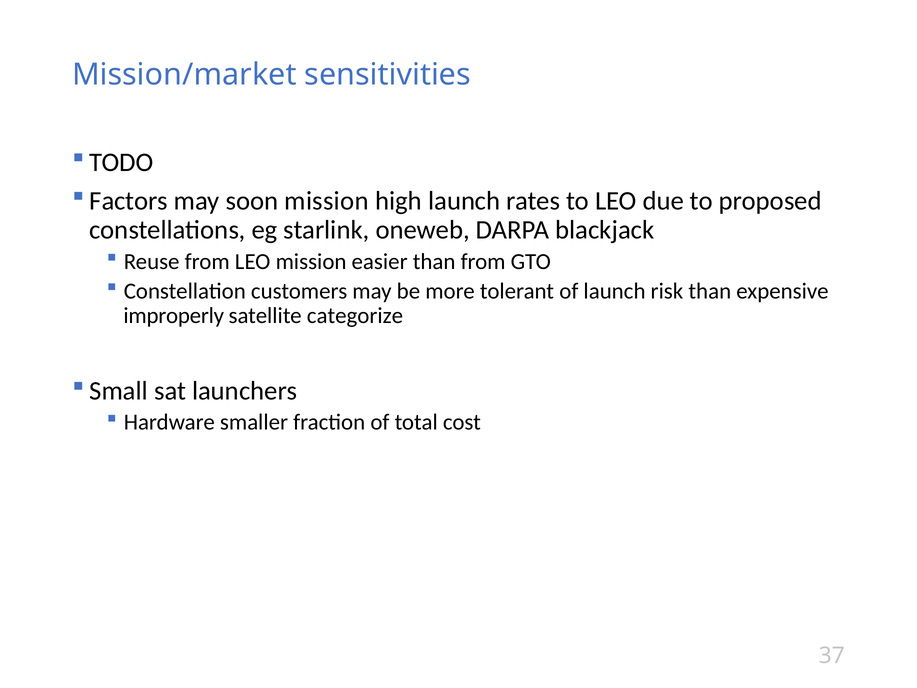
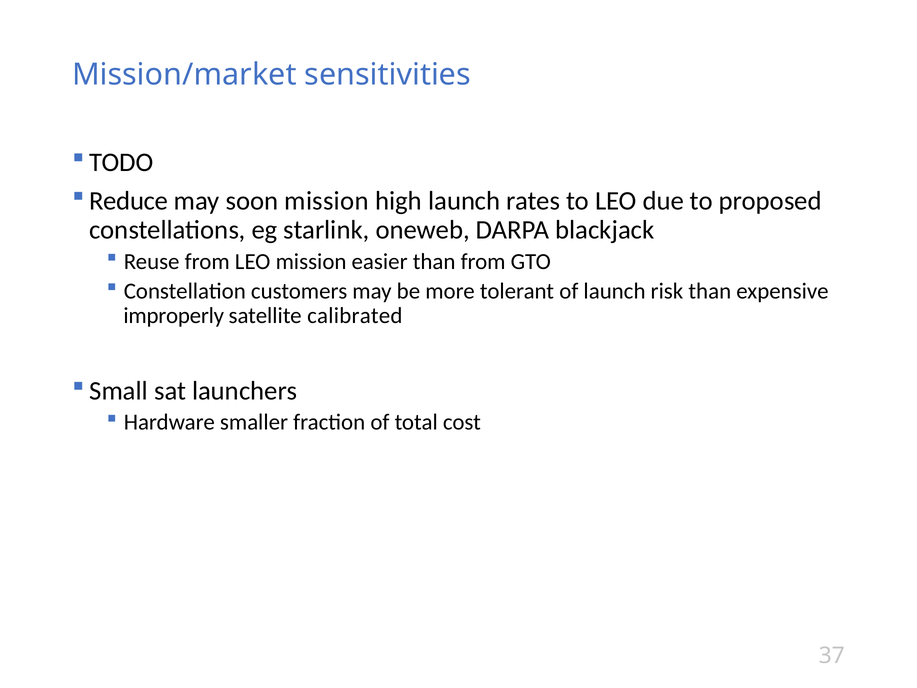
Factors: Factors -> Reduce (129, 201)
categorize: categorize -> calibrated (355, 316)
